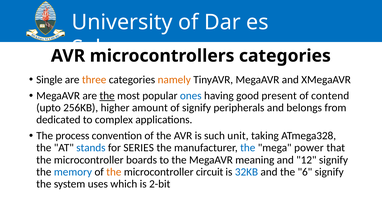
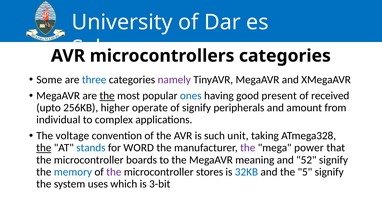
Single: Single -> Some (49, 80)
three colour: orange -> blue (94, 80)
namely colour: orange -> purple (174, 80)
contend: contend -> received (330, 96)
amount: amount -> operate (150, 108)
belongs: belongs -> amount (304, 108)
dedicated: dedicated -> individual (58, 120)
process: process -> voltage (72, 136)
the underline: none -> present (44, 148)
SERIES: SERIES -> WORD (139, 148)
the colour: blue -> purple (248, 148)
12: 12 -> 52 (306, 160)
the colour: orange -> purple (114, 172)
circuit: circuit -> stores (210, 172)
6: 6 -> 5 (305, 172)
2-bit: 2-bit -> 3-bit (160, 184)
